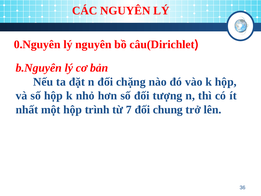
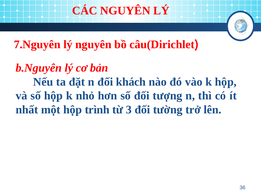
0.Nguyên: 0.Nguyên -> 7.Nguyên (37, 44)
chặng: chặng -> khách (131, 82)
7: 7 -> 3 (129, 110)
chung: chung -> tường (168, 110)
